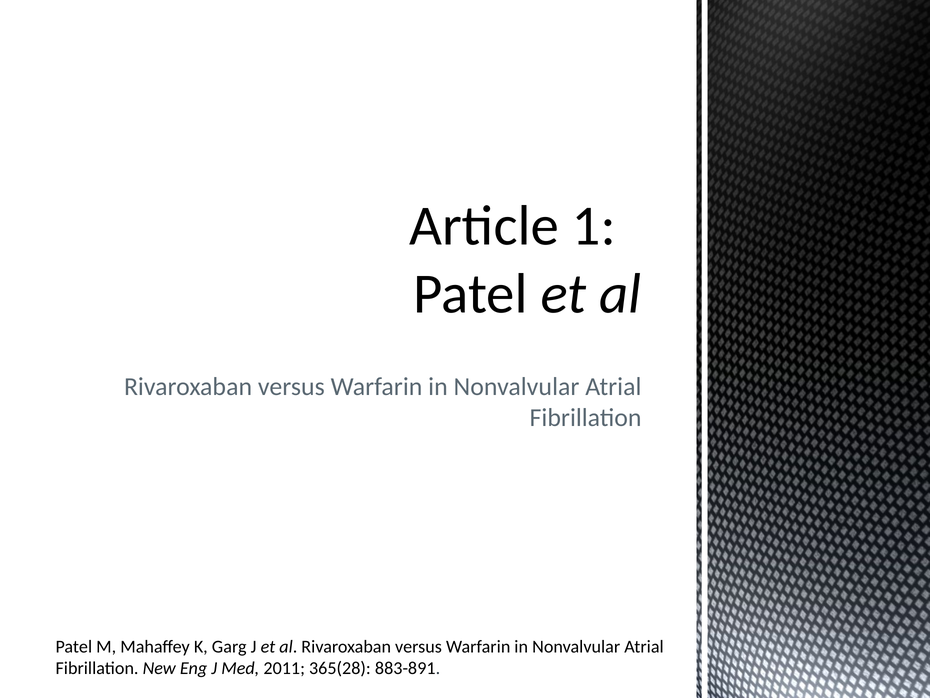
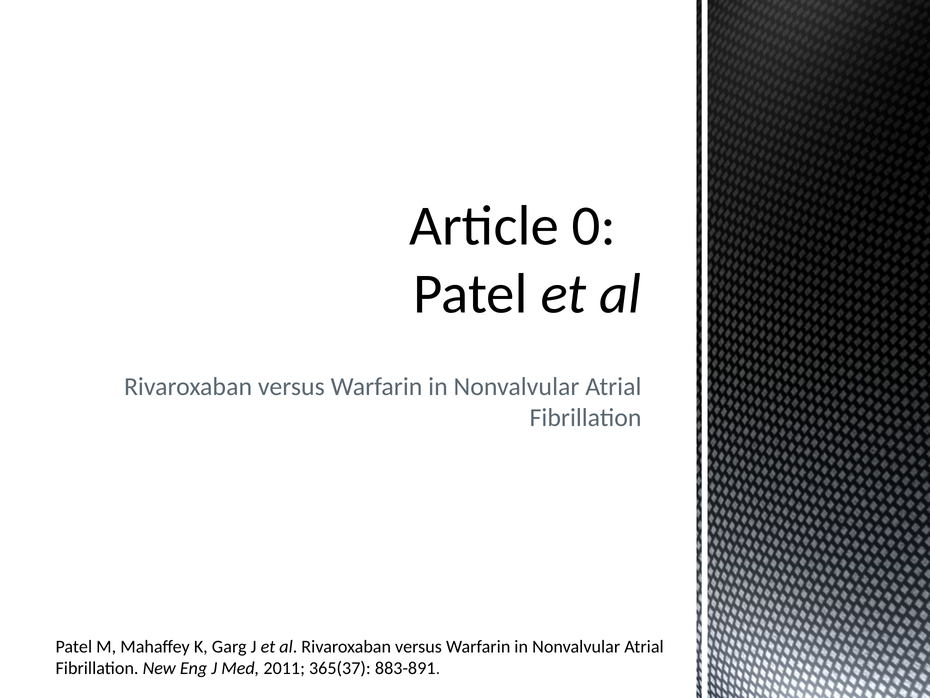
1: 1 -> 0 (594, 226)
365(28: 365(28 -> 365(37 (340, 668)
